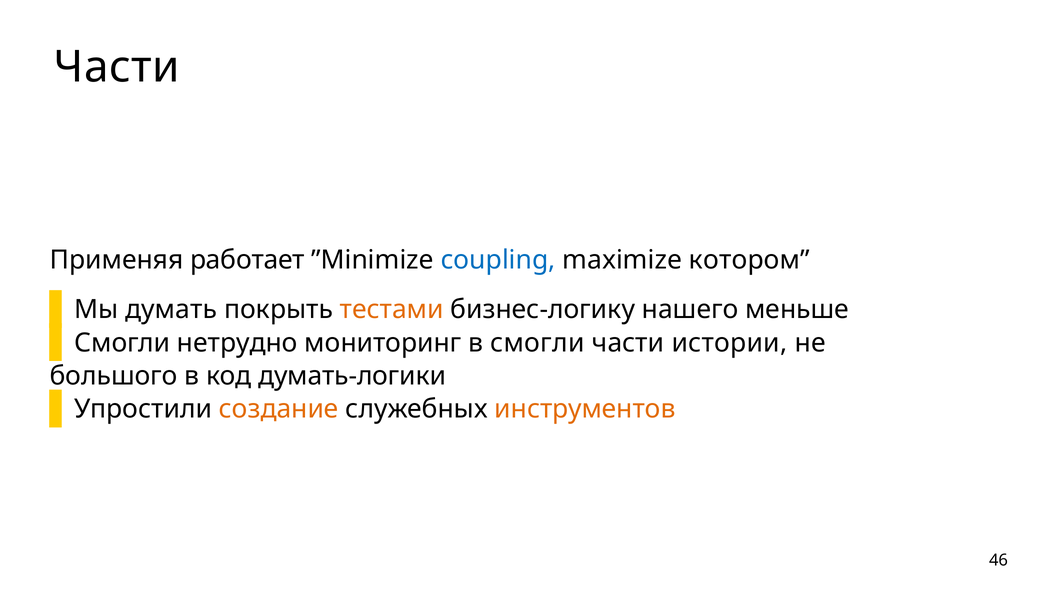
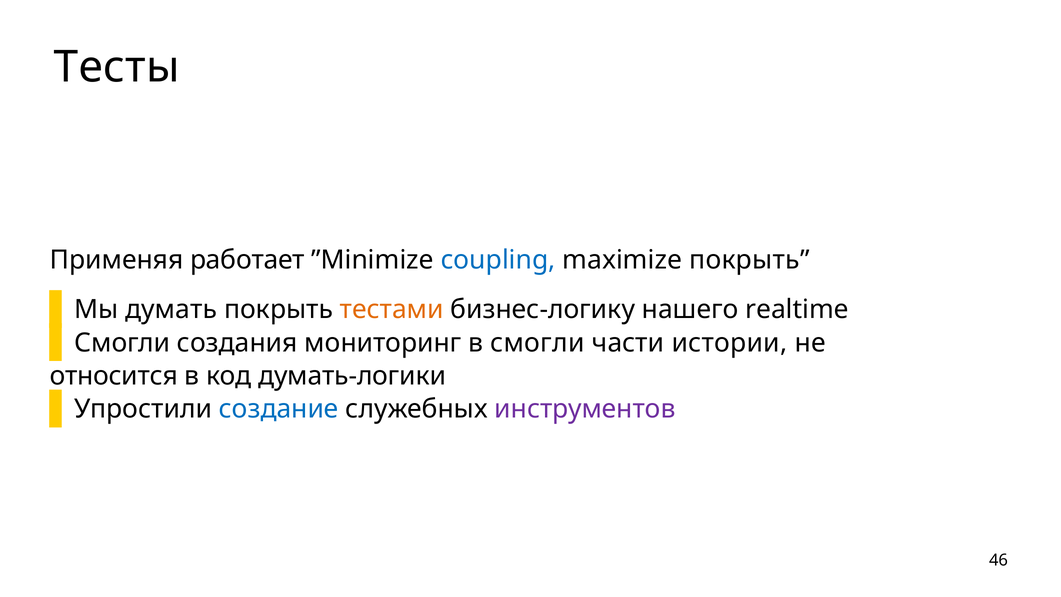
Части: Части -> Тесты (117, 67)
maximize котором: котором -> покрыть (749, 260)
меньше: меньше -> realtime (797, 310)
нетрудно: нетрудно -> создания (237, 343)
большого: большого -> относится (114, 376)
создание colour: orange -> blue (279, 409)
инструментов colour: orange -> purple (585, 409)
